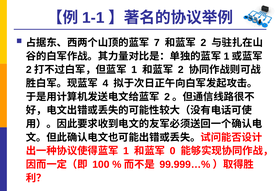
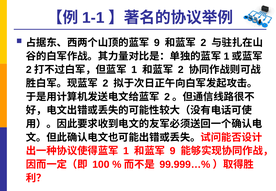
7: 7 -> 9 (157, 43)
4: 4 -> 2 (105, 83)
0: 0 -> 9 (173, 151)
